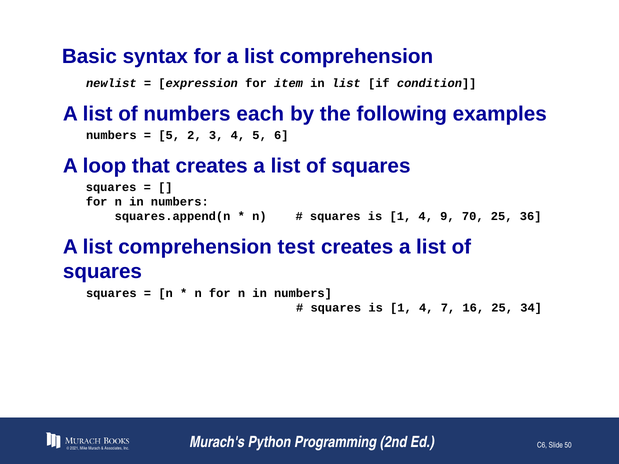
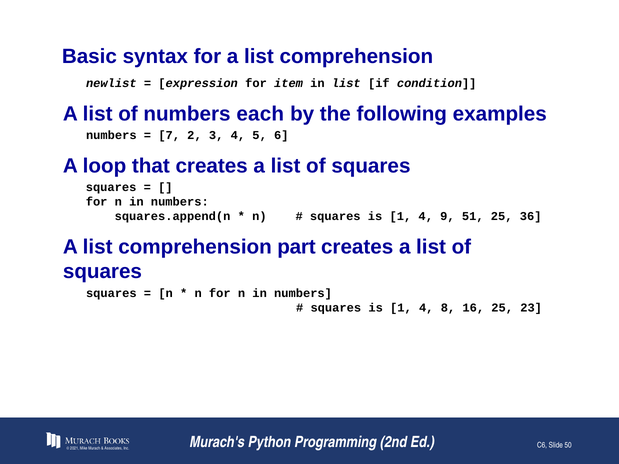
5: 5 -> 7 (169, 135)
70: 70 -> 51 (473, 216)
test: test -> part (296, 247)
7: 7 -> 8 (448, 308)
34: 34 -> 23 (531, 308)
